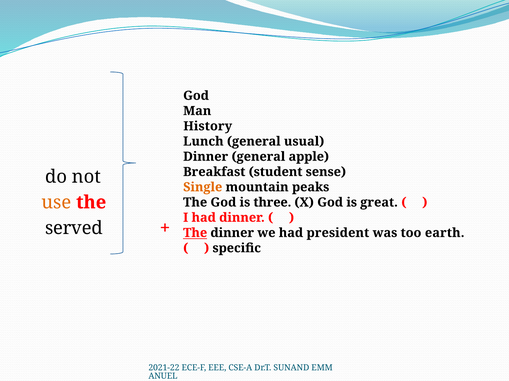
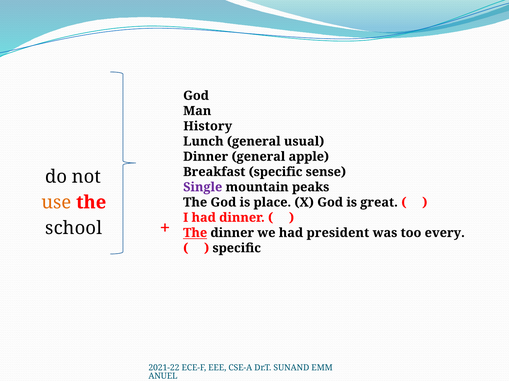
Breakfast student: student -> specific (276, 172)
Single colour: orange -> purple (203, 187)
three: three -> place (272, 203)
served: served -> school (74, 228)
earth: earth -> every (445, 233)
